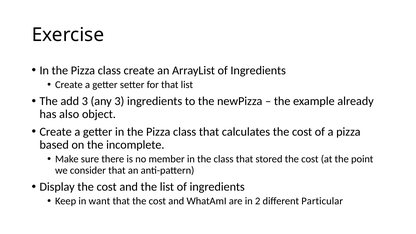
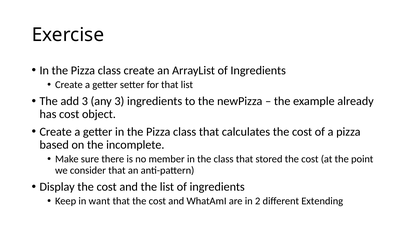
has also: also -> cost (69, 114)
Particular: Particular -> Extending (322, 201)
